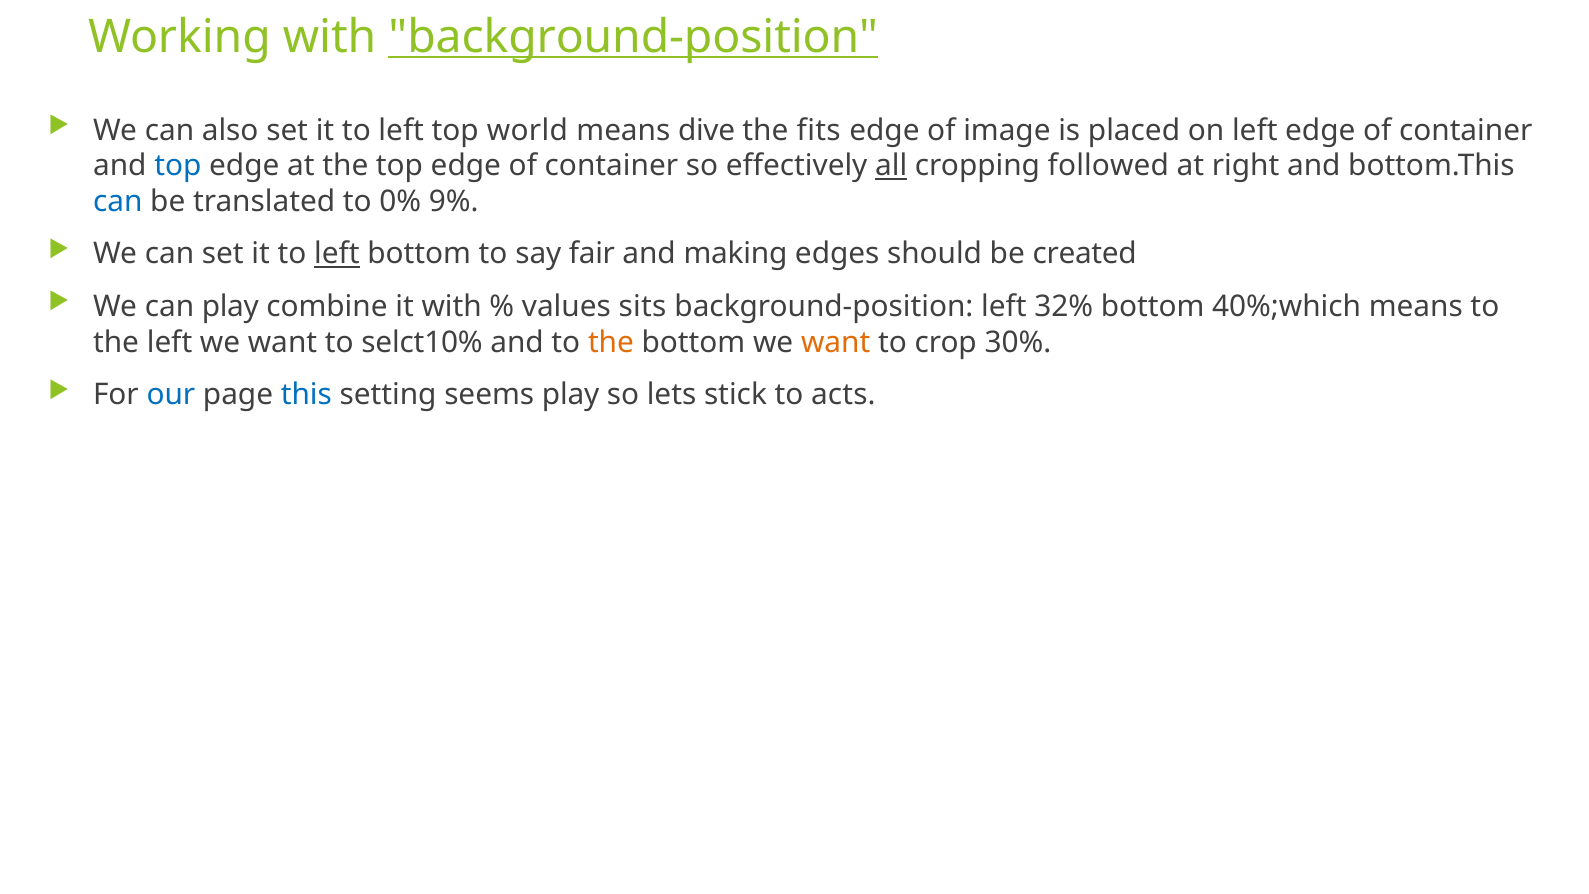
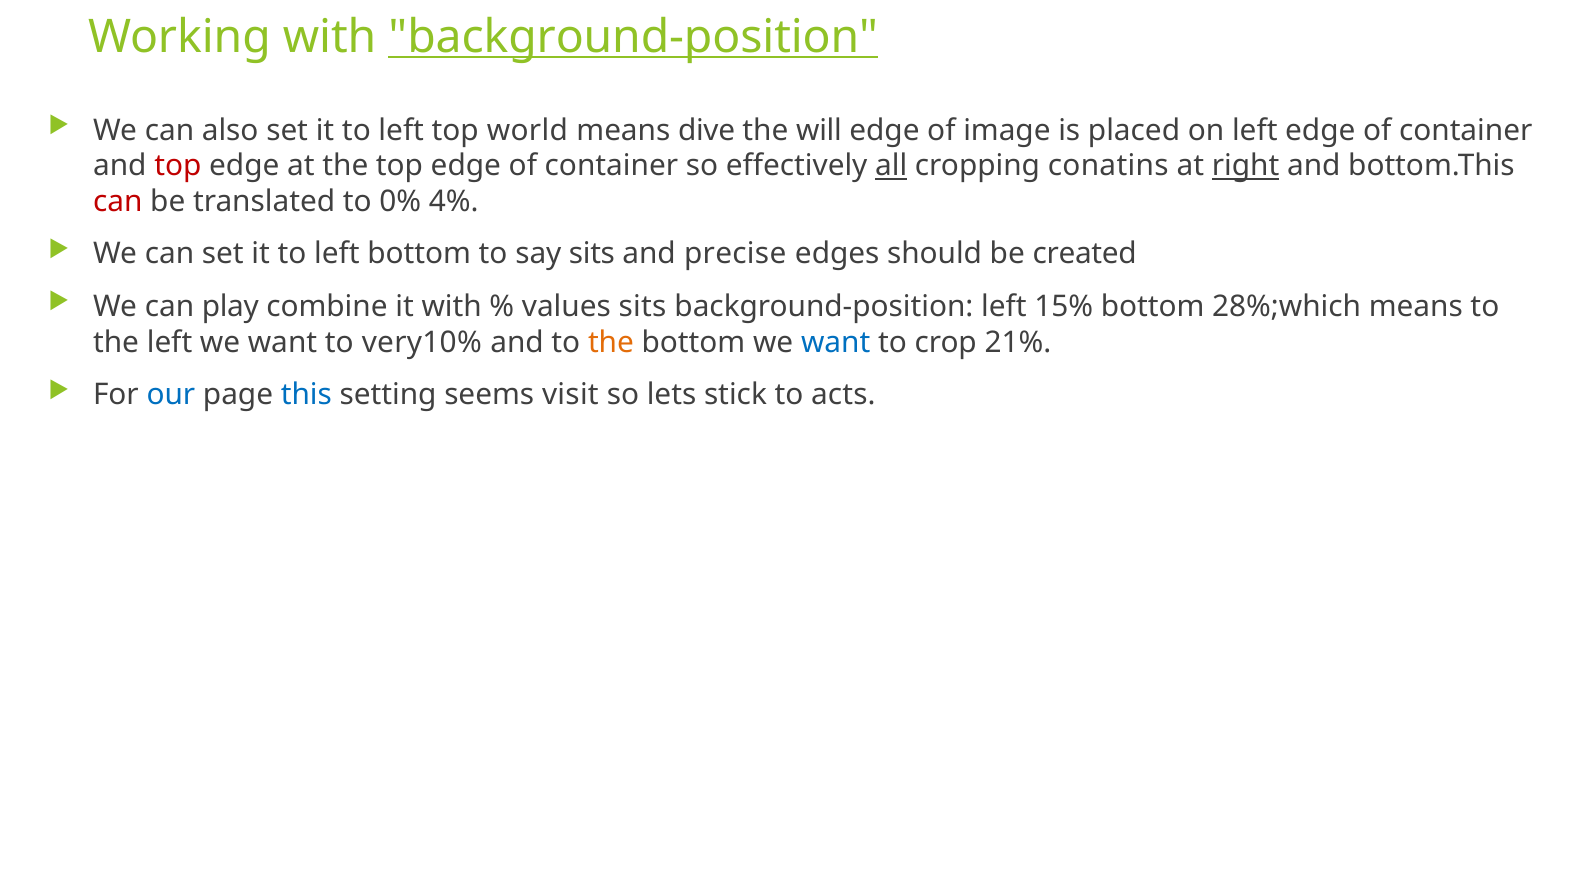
fits: fits -> will (819, 130)
top colour: blue -> red (178, 166)
followed: followed -> conatins (1108, 166)
right underline: none -> present (1246, 166)
can colour: blue -> red (118, 202)
9%: 9% -> 4% (454, 202)
left underline: present -> none (337, 254)
say fair: fair -> sits (592, 254)
making: making -> precise (735, 254)
32%: 32% -> 15% (1064, 306)
40%;which: 40%;which -> 28%;which (1287, 306)
selct10%: selct10% -> very10% (422, 342)
want colour: orange -> blue (836, 342)
30%: 30% -> 21% (1018, 342)
seems play: play -> visit (570, 394)
